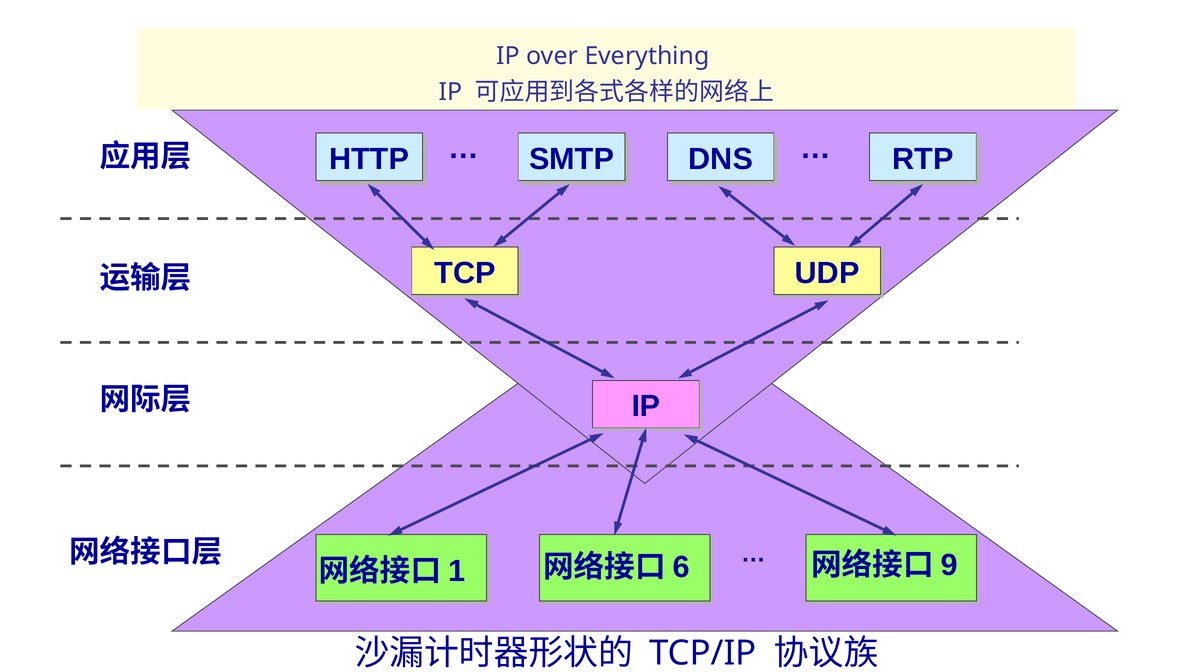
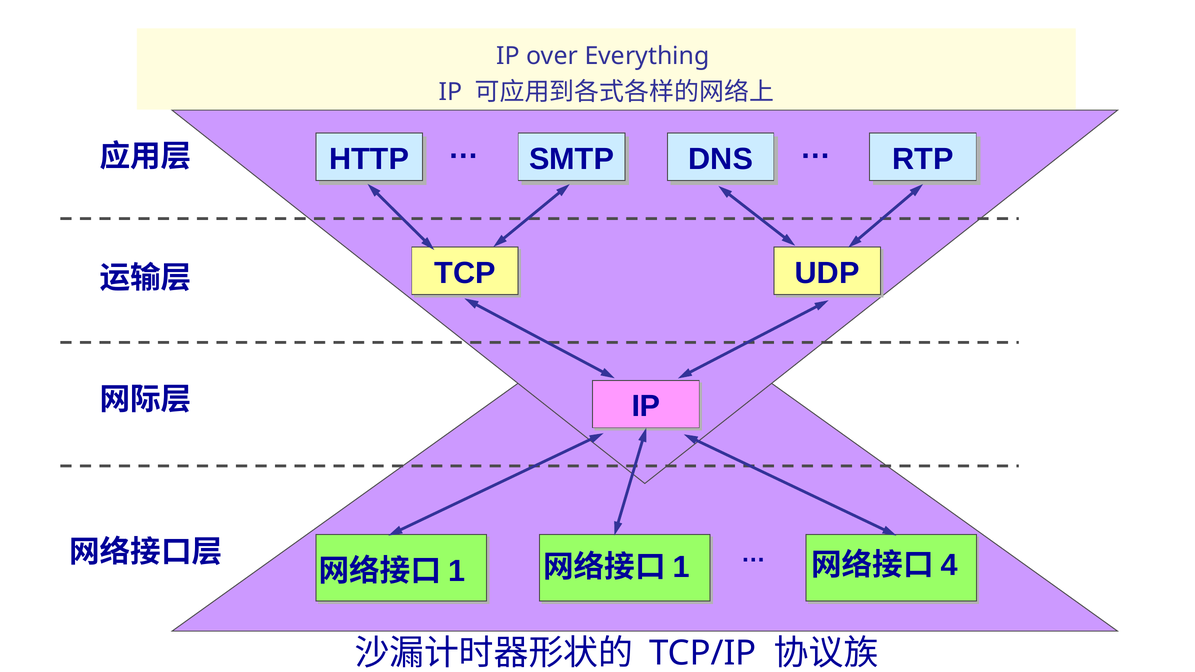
6: 6 -> 1 (681, 568)
9: 9 -> 4 (949, 565)
